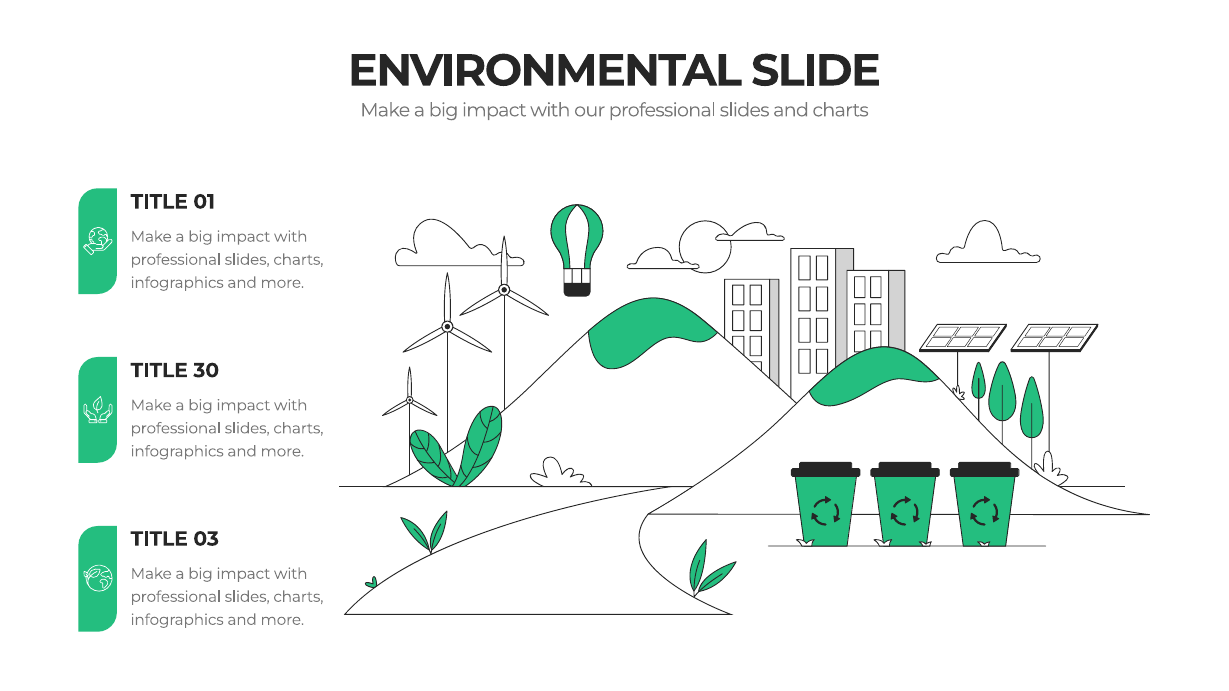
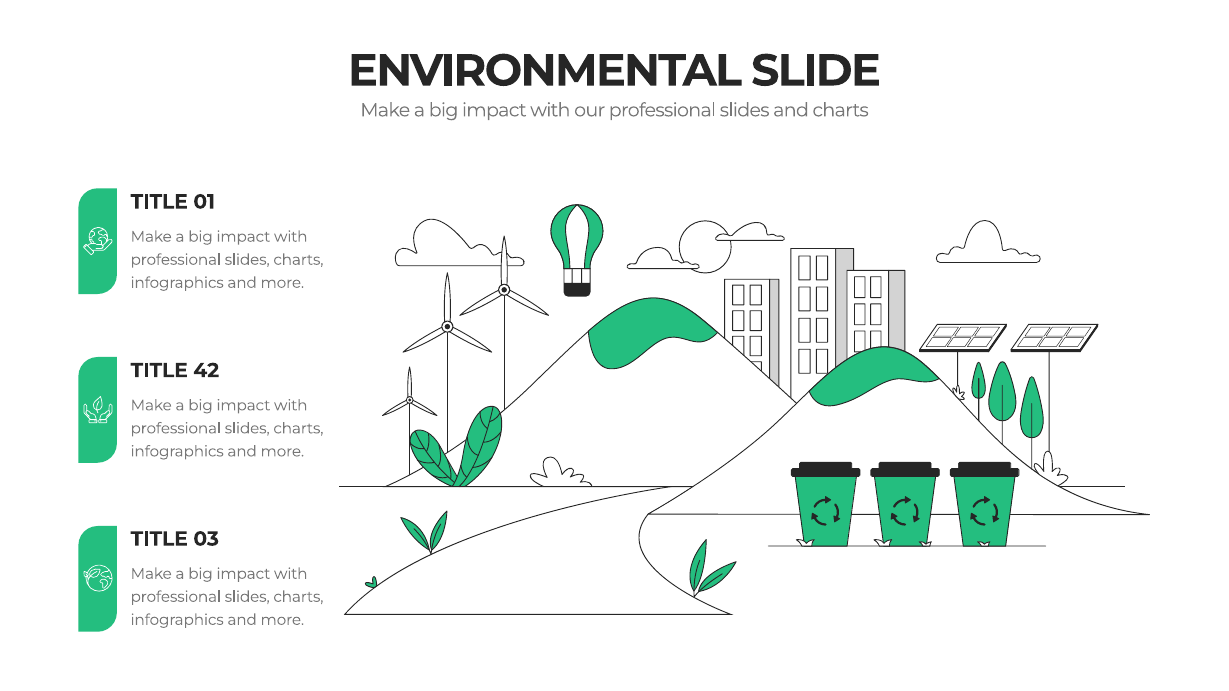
30: 30 -> 42 (206, 371)
